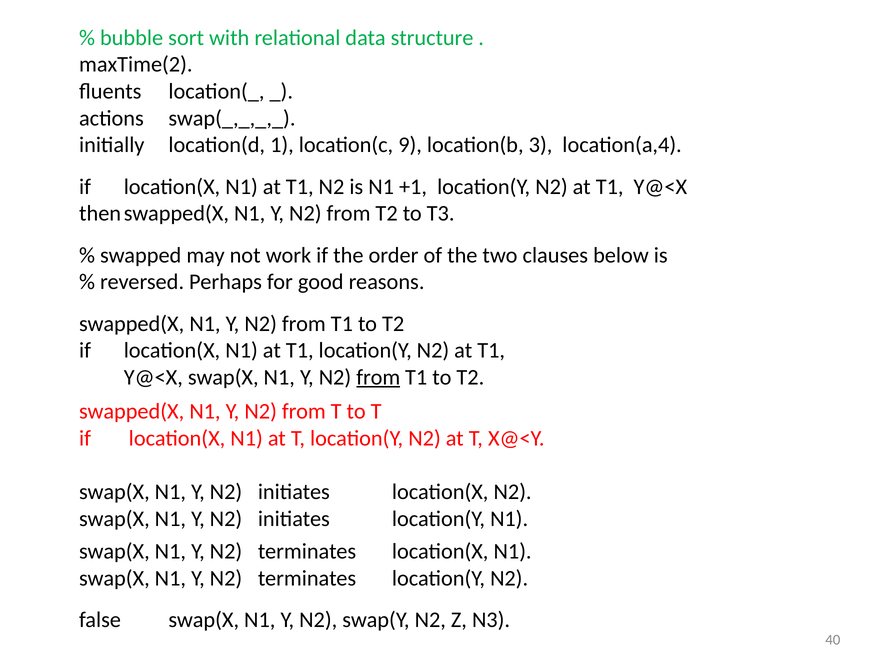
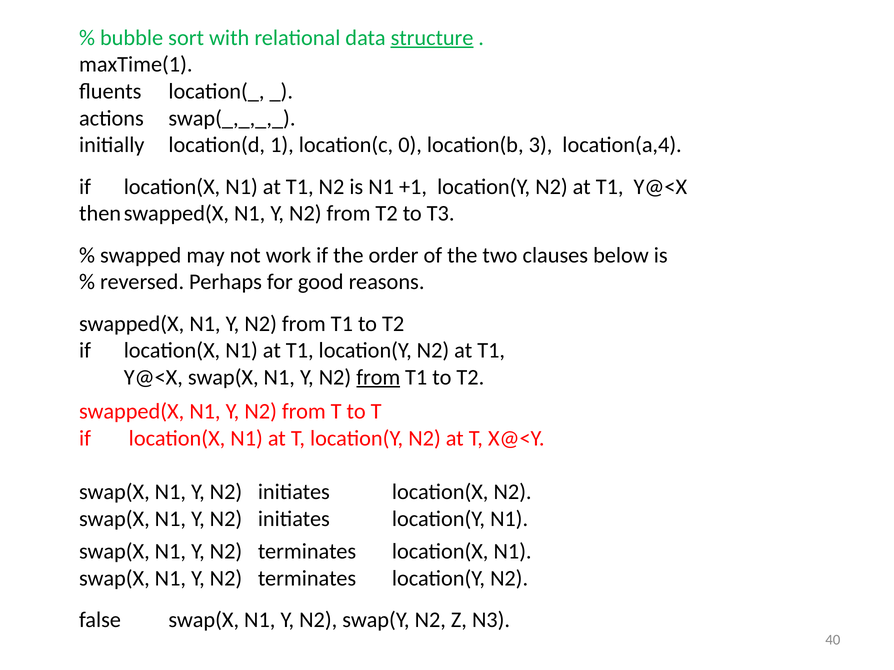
structure underline: none -> present (432, 38)
maxTime(2: maxTime(2 -> maxTime(1 (136, 65)
9: 9 -> 0 (410, 145)
